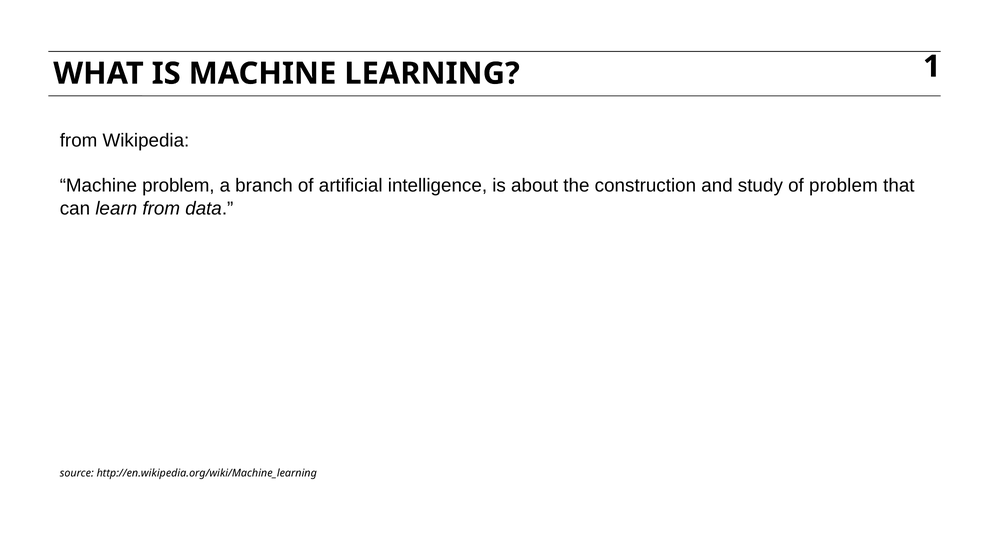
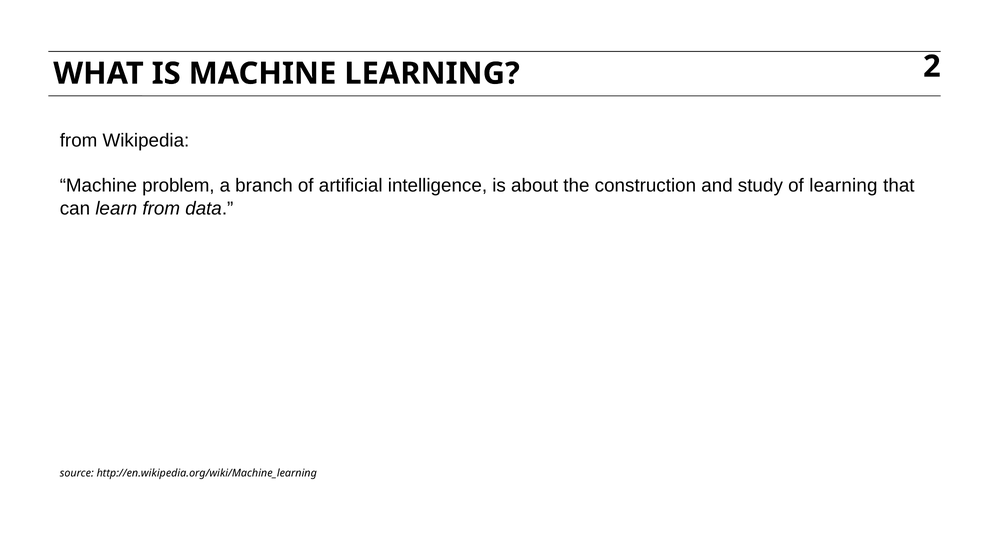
1: 1 -> 2 (932, 67)
of problem: problem -> learning (843, 186)
